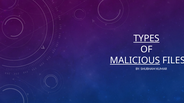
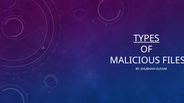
MALICIOUS underline: present -> none (135, 61)
